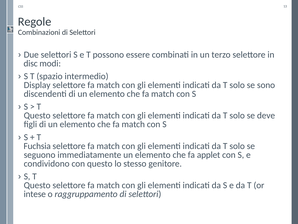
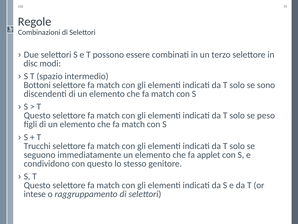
Display: Display -> Bottoni (37, 85)
deve: deve -> peso (266, 115)
Fuchsia: Fuchsia -> Trucchi (37, 146)
